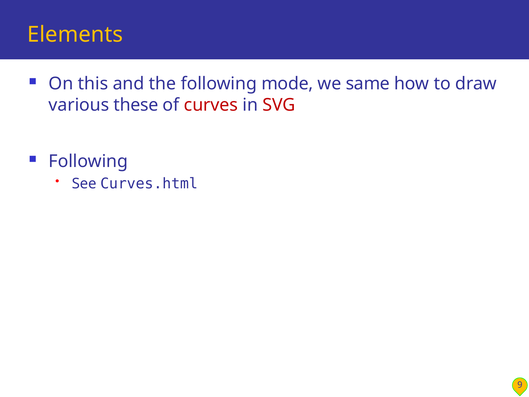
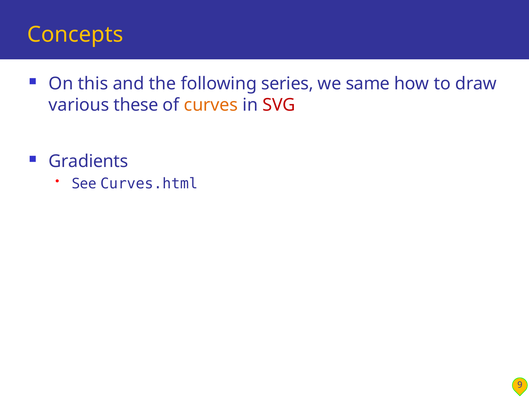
Elements: Elements -> Concepts (75, 35)
mode: mode -> series (287, 84)
curves colour: red -> orange (211, 105)
Following: Following -> Gradients (88, 161)
